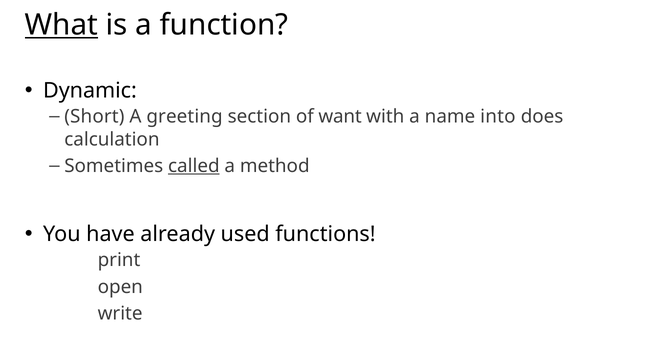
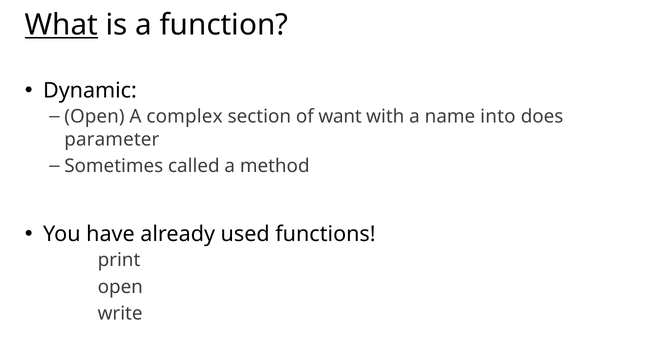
Short: Short -> Open (94, 117)
greeting: greeting -> complex (185, 117)
calculation: calculation -> parameter (112, 139)
called underline: present -> none (194, 166)
